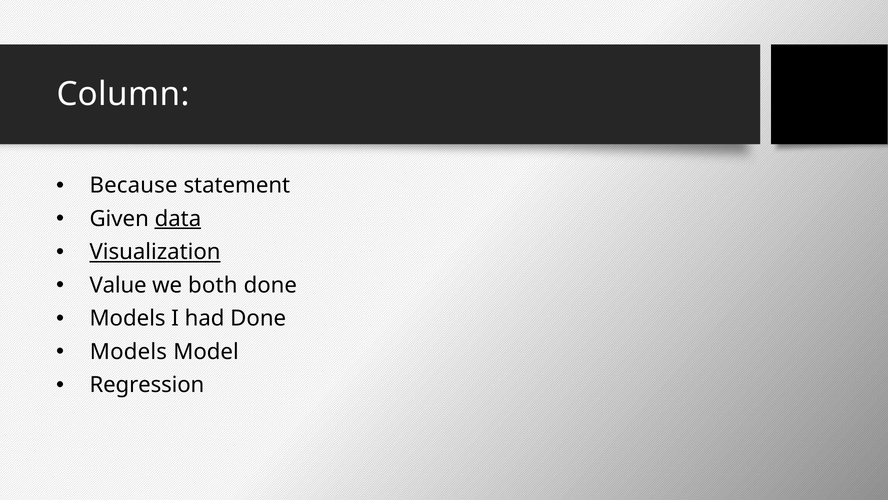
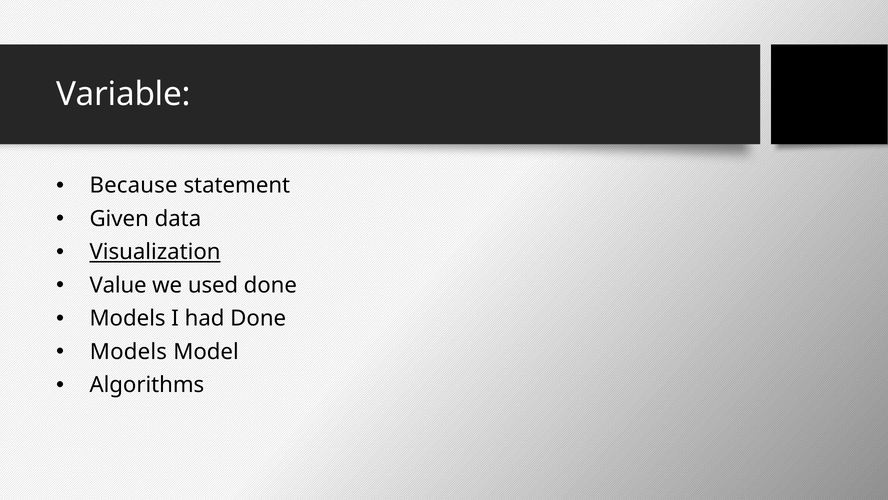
Column: Column -> Variable (123, 94)
data underline: present -> none (178, 219)
both: both -> used (213, 285)
Regression: Regression -> Algorithms (147, 385)
